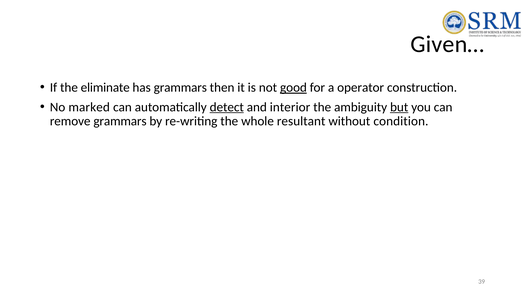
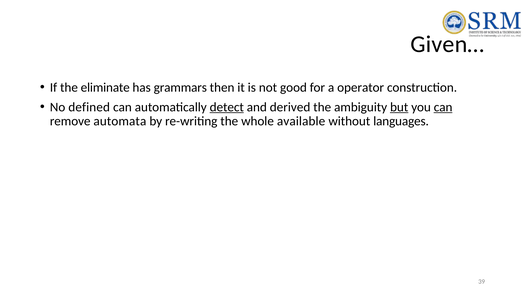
good underline: present -> none (293, 88)
marked: marked -> defined (89, 107)
interior: interior -> derived (290, 107)
can underline: none -> present (443, 107)
remove grammars: grammars -> automata (120, 121)
resultant: resultant -> available (301, 121)
condition: condition -> languages (401, 121)
